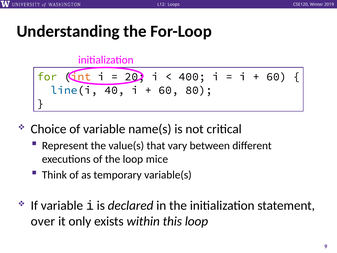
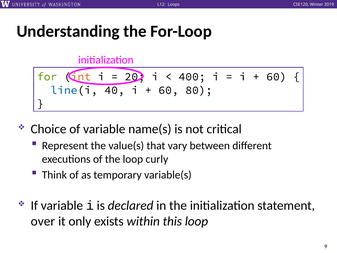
mice: mice -> curly (157, 159)
